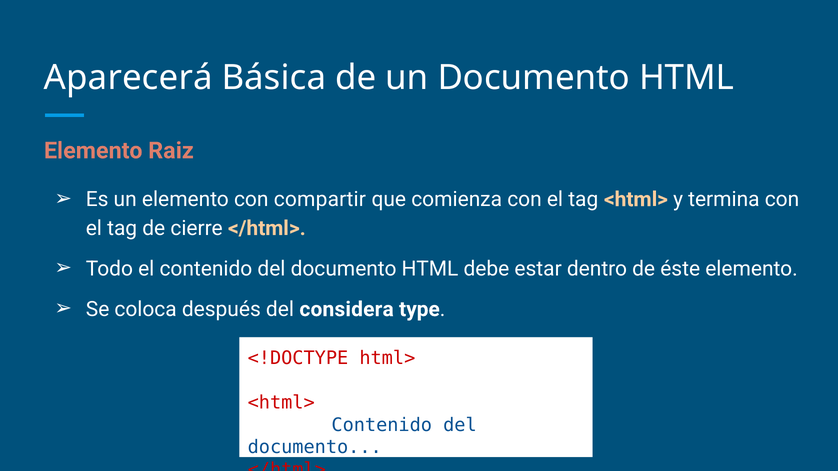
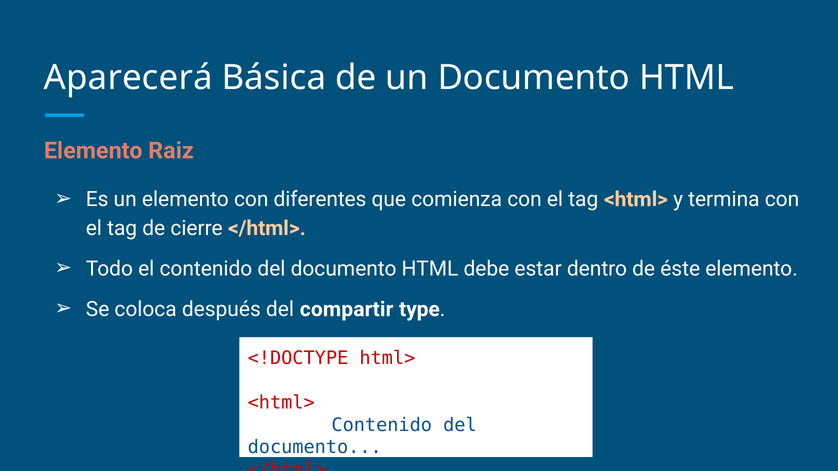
compartir: compartir -> diferentes (320, 199)
considera: considera -> compartir (347, 309)
